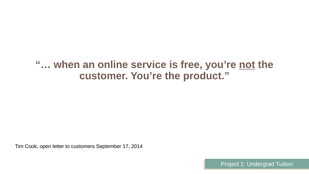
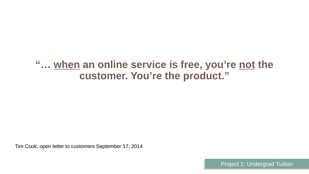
when underline: none -> present (67, 65)
